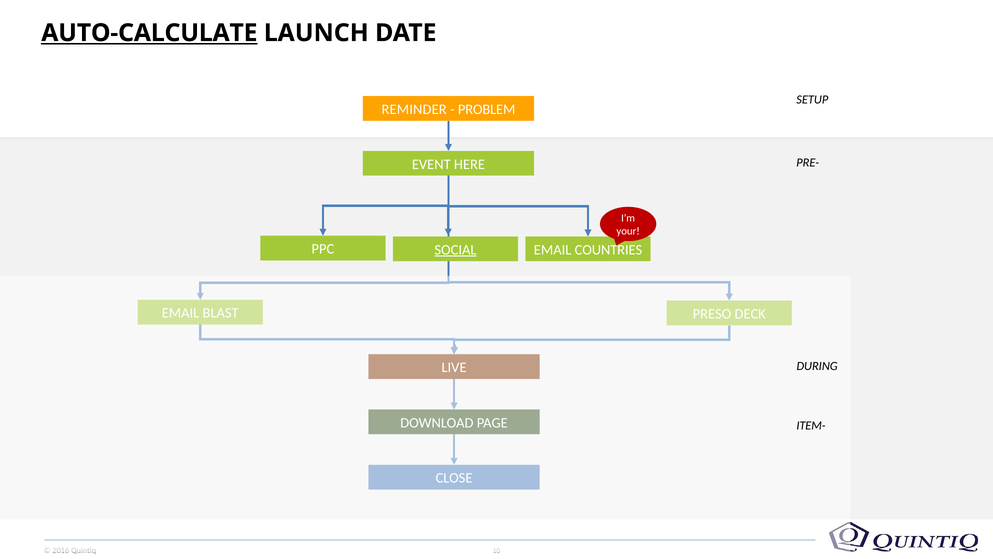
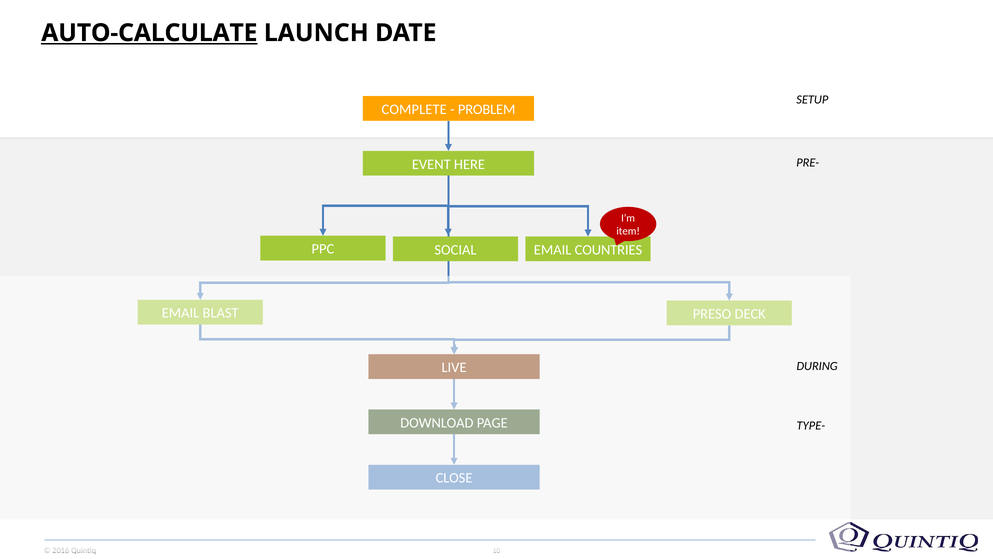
REMINDER: REMINDER -> COMPLETE (414, 109)
your: your -> item (628, 231)
SOCIAL underline: present -> none (456, 250)
ITEM-: ITEM- -> TYPE- (811, 425)
